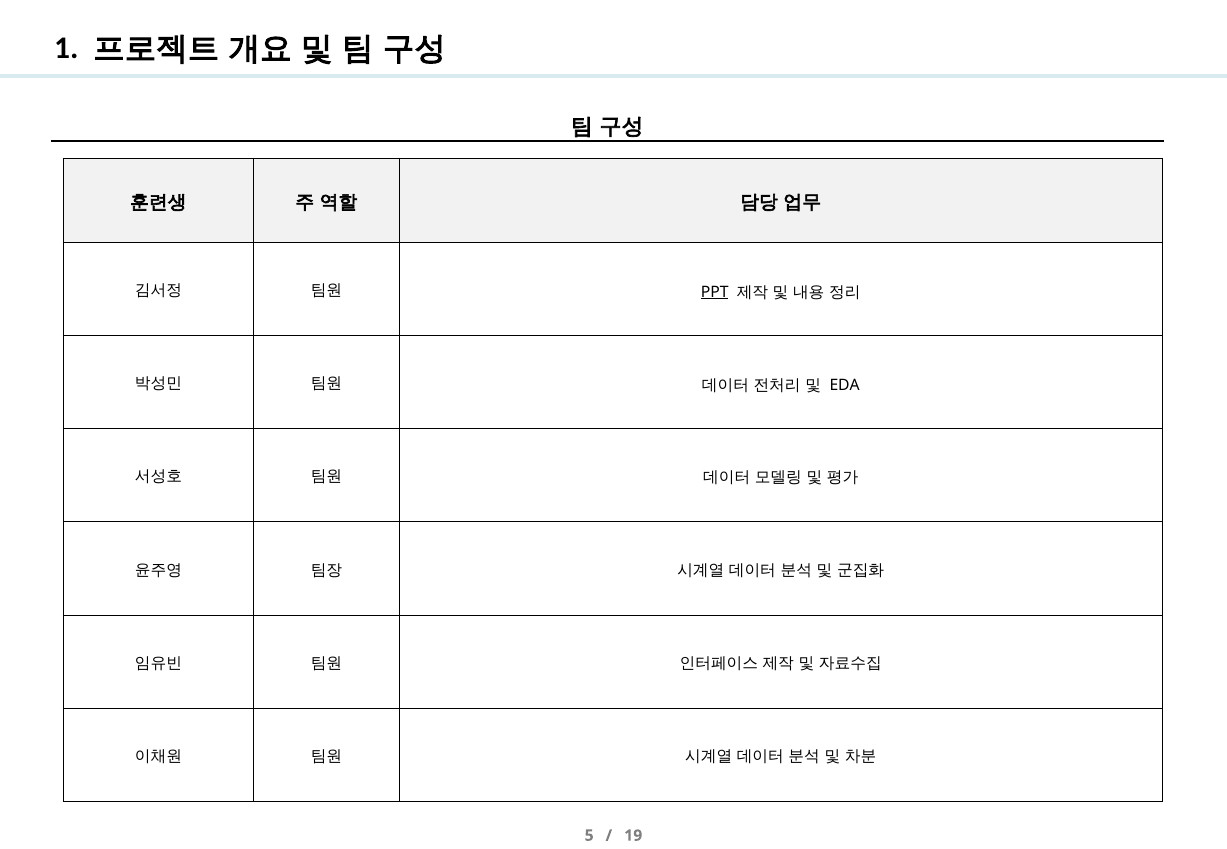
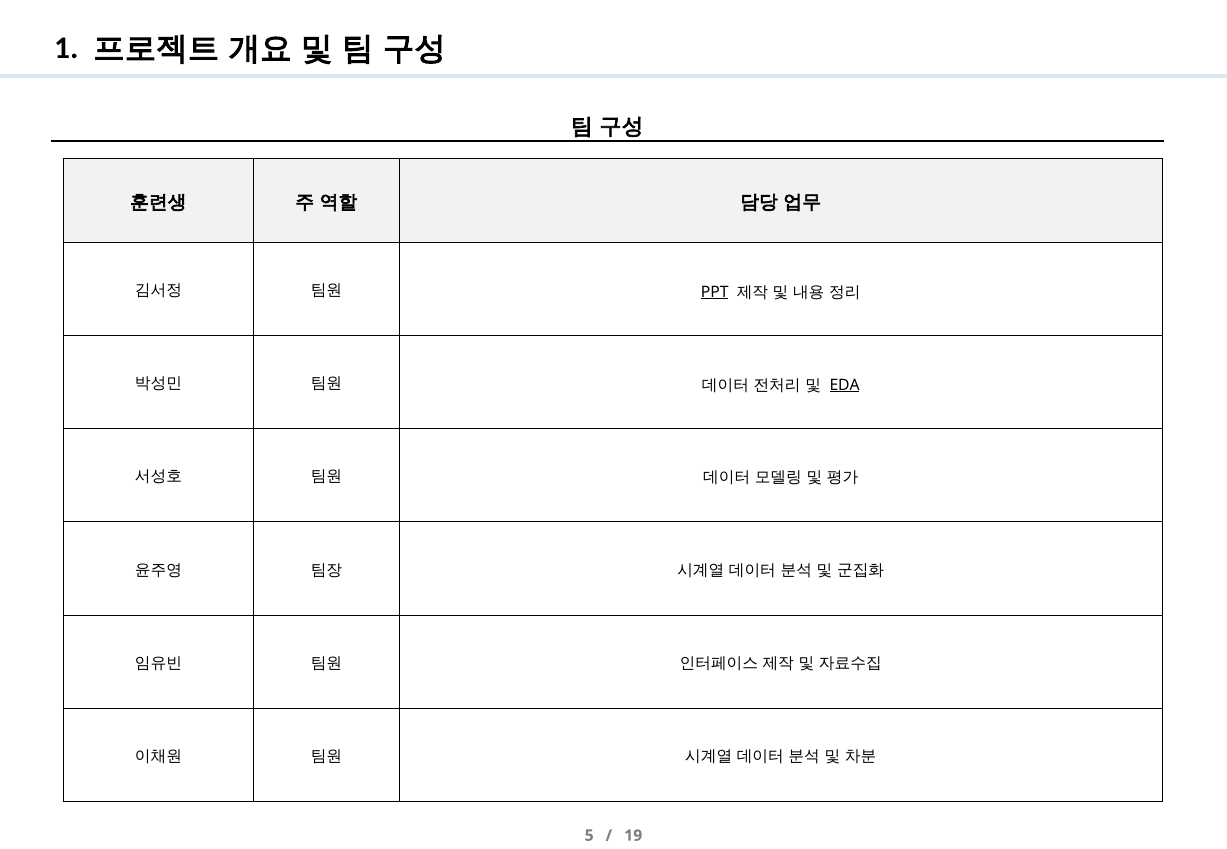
EDA underline: none -> present (845, 385)
